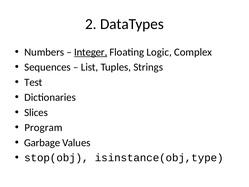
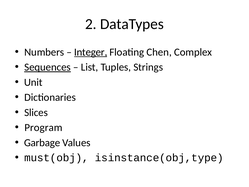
Logic: Logic -> Chen (159, 52)
Sequences underline: none -> present (48, 67)
Test: Test -> Unit (33, 82)
stop(obj: stop(obj -> must(obj (56, 158)
